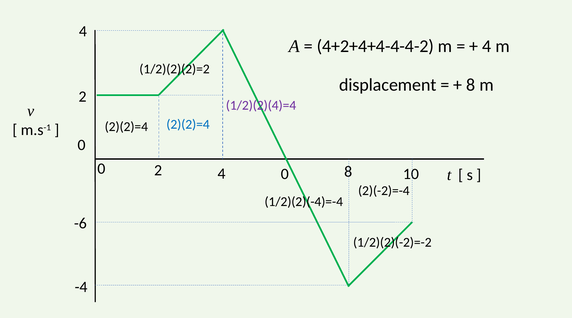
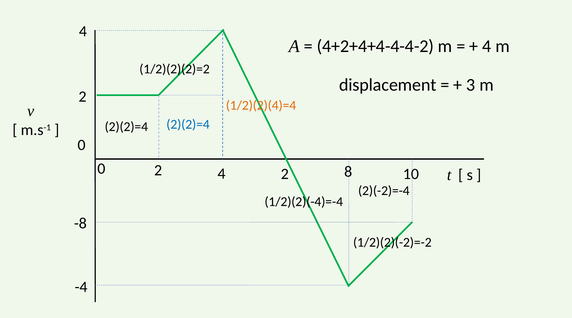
8: 8 -> 3 (471, 85)
1/2)(2)(4)=4 colour: purple -> orange (261, 105)
0: 0 -> 2 (285, 174)
-6: -6 -> -8 (80, 223)
